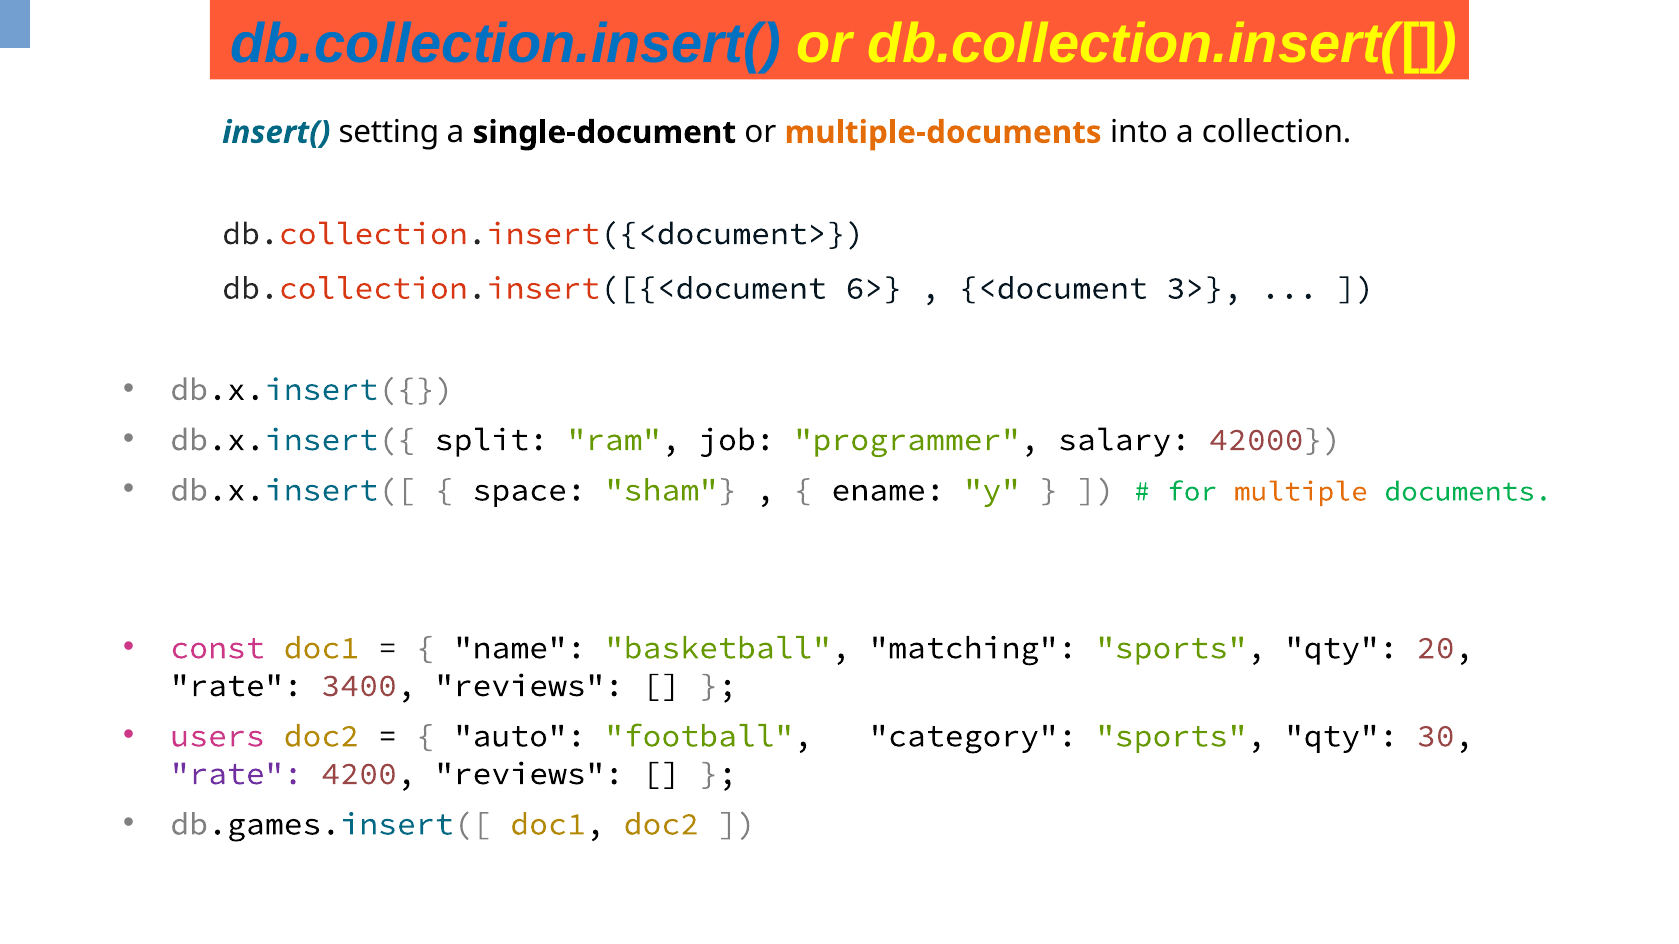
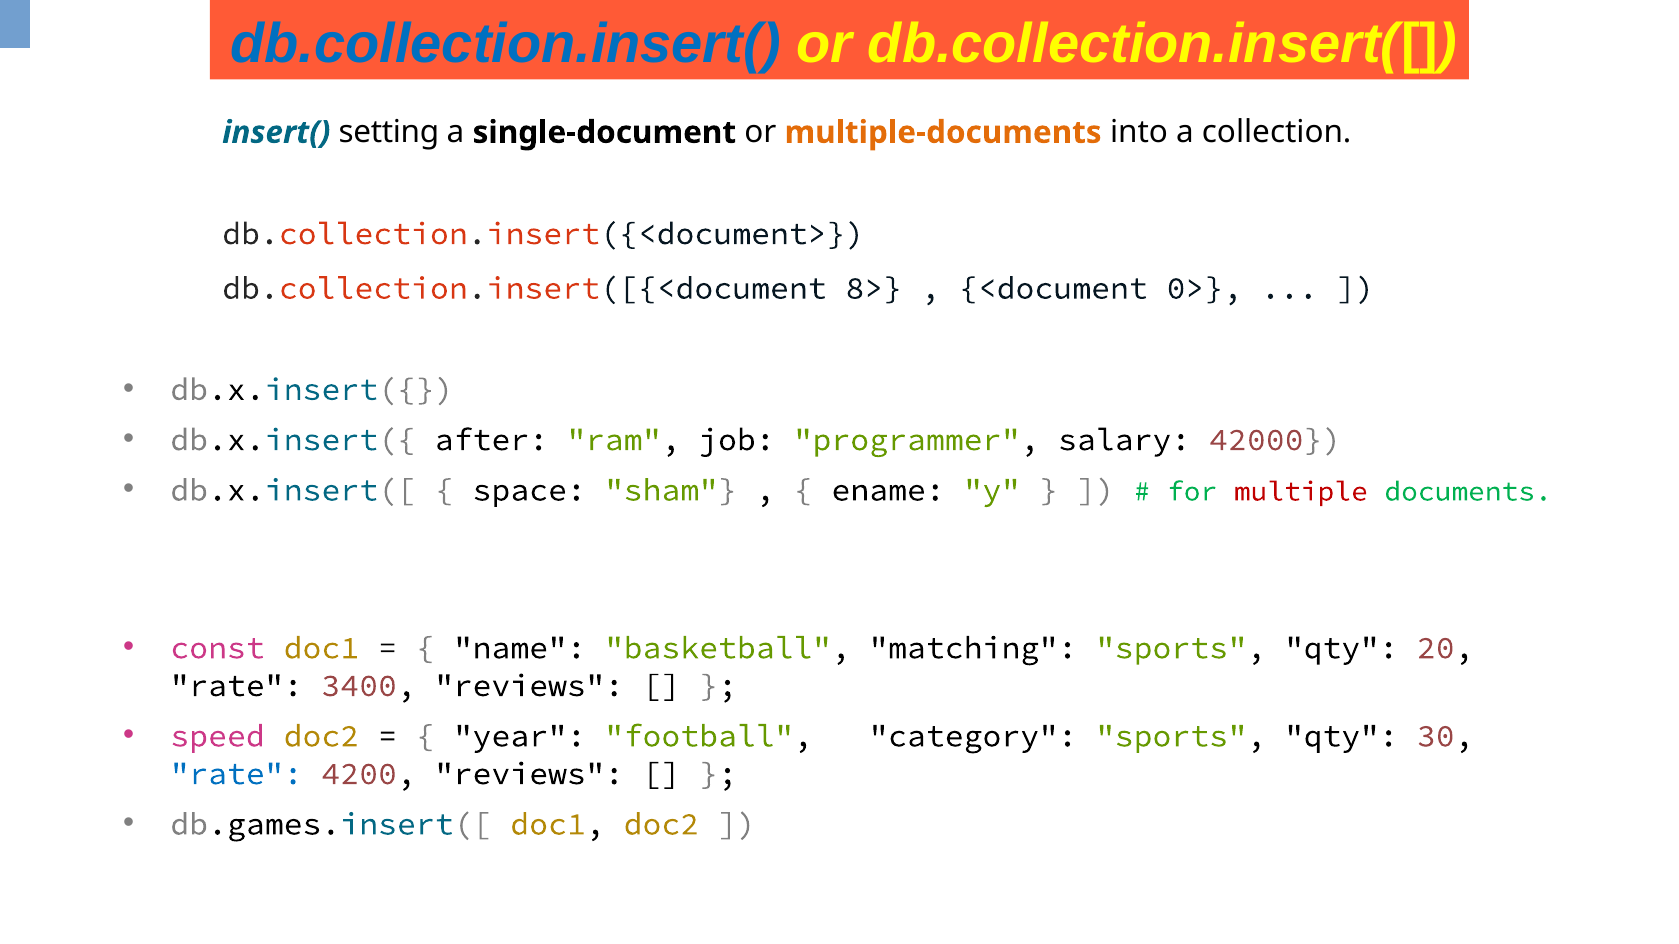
6>: 6> -> 8> (874, 288)
3>: 3> -> 0> (1204, 288)
split: split -> after (491, 440)
multiple colour: orange -> red (1301, 491)
users: users -> speed (218, 736)
auto: auto -> year (520, 736)
rate colour: purple -> blue (236, 774)
